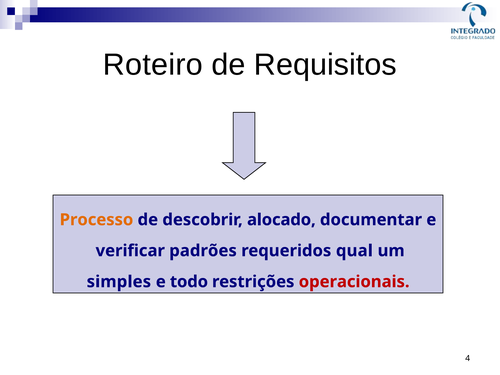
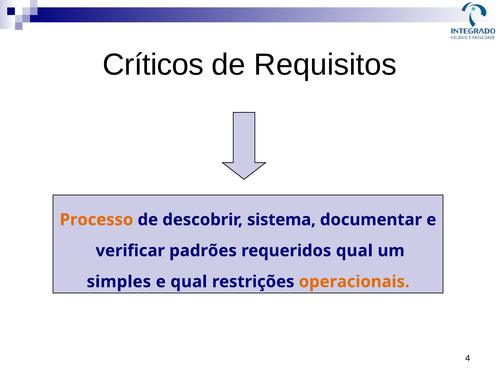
Roteiro: Roteiro -> Críticos (153, 65)
alocado: alocado -> sistema (281, 220)
e todo: todo -> qual (189, 282)
operacionais colour: red -> orange (354, 282)
